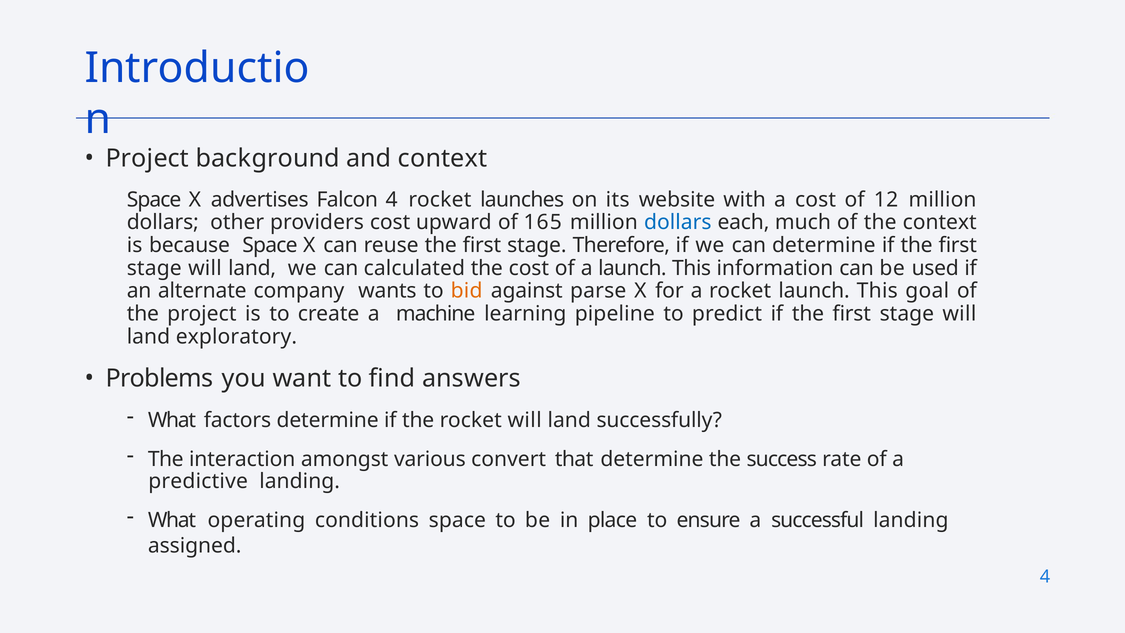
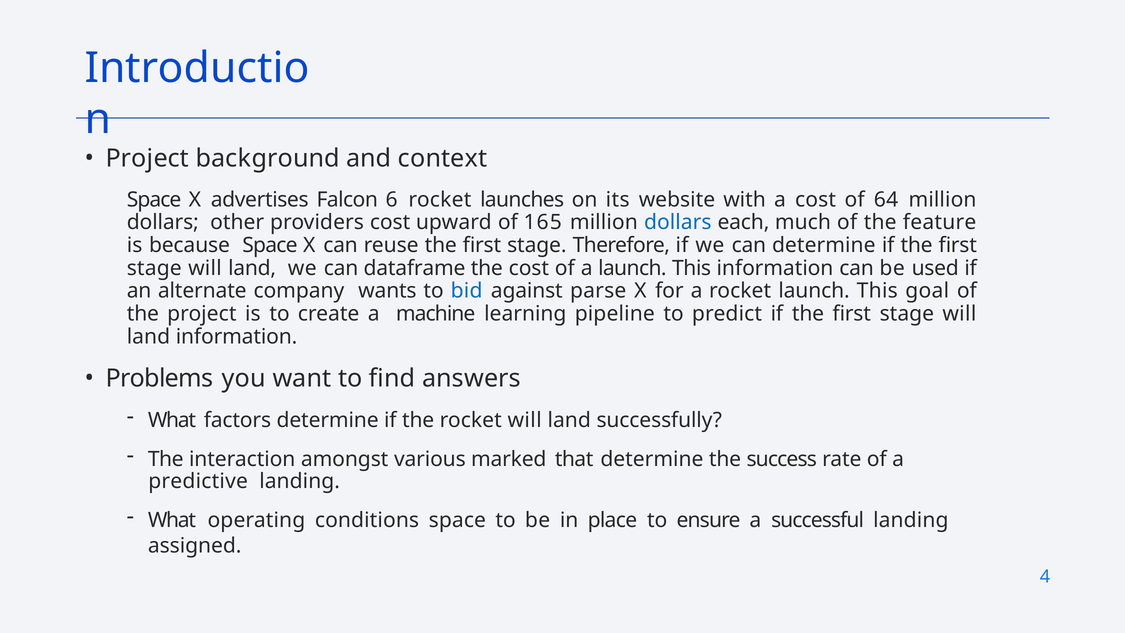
Falcon 4: 4 -> 6 (392, 199)
12: 12 -> 64 (886, 199)
the context: context -> feature (940, 222)
calculated: calculated -> dataframe (415, 268)
bid colour: orange -> blue (467, 291)
land exploratory: exploratory -> information (237, 337)
convert: convert -> marked (509, 459)
